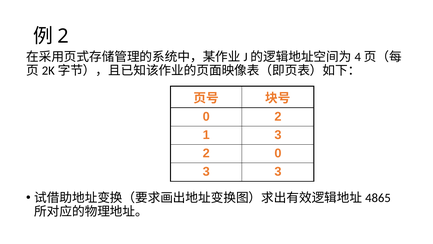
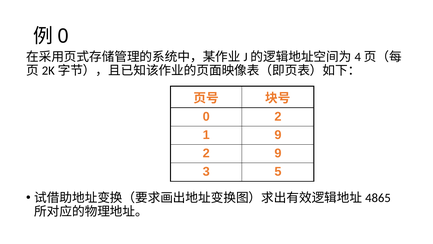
2: 2 -> 0 (63, 36)
1 3: 3 -> 9 (278, 135)
2 0: 0 -> 9 (278, 153)
3 3: 3 -> 5 (278, 171)
